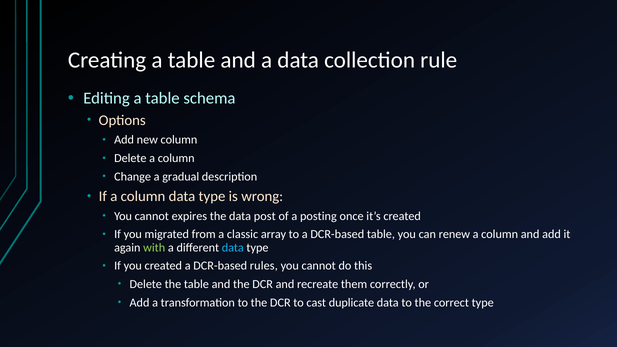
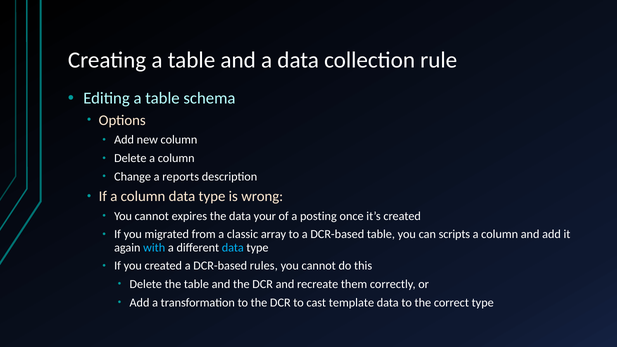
gradual: gradual -> reports (181, 177)
post: post -> your (265, 216)
renew: renew -> scripts (454, 234)
with colour: light green -> light blue (154, 248)
duplicate: duplicate -> template (351, 303)
